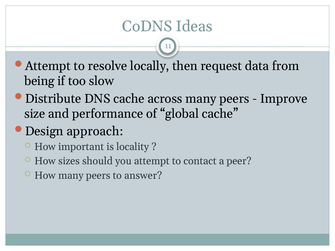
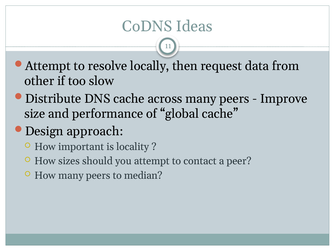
being: being -> other (39, 81)
answer: answer -> median (143, 176)
